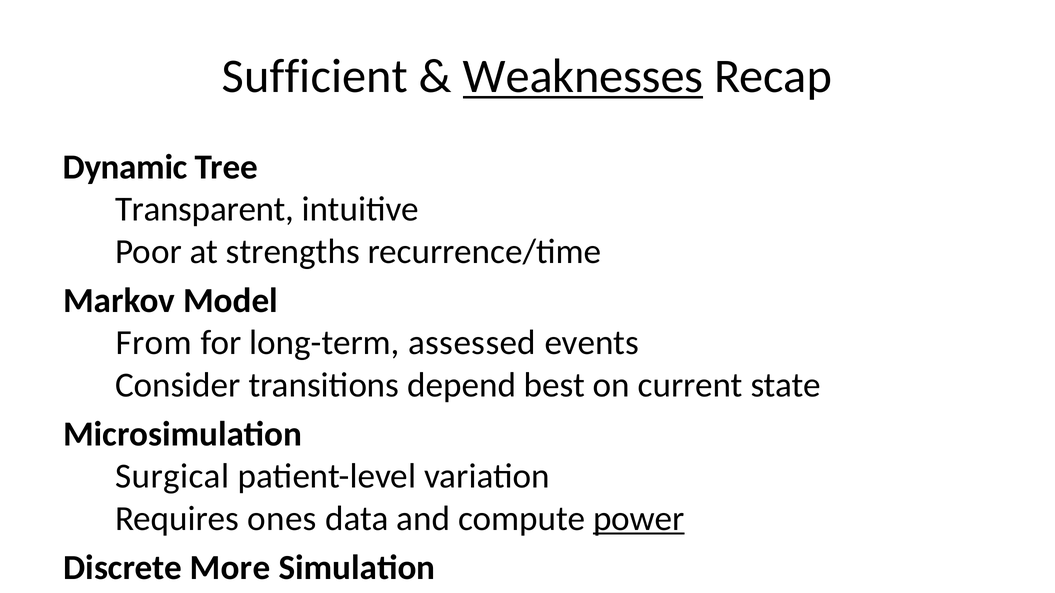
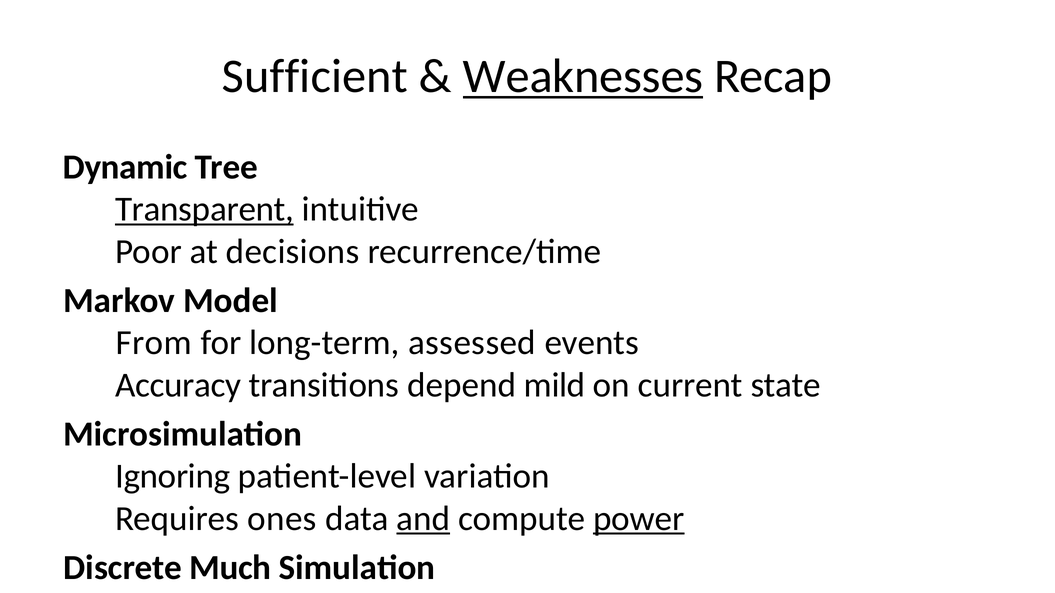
Transparent underline: none -> present (205, 210)
strengths: strengths -> decisions (293, 252)
Consider: Consider -> Accuracy (178, 385)
best: best -> mild (555, 385)
Surgical: Surgical -> Ignoring (173, 477)
and underline: none -> present (423, 519)
More: More -> Much (230, 568)
